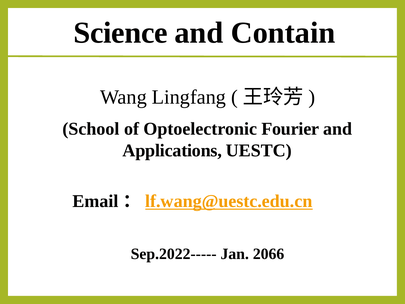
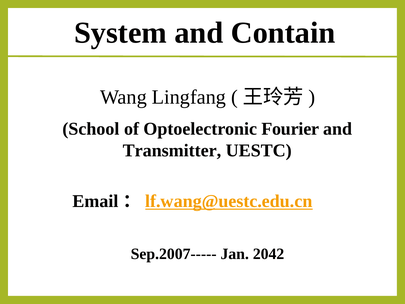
Science: Science -> System (120, 33)
Applications: Applications -> Transmitter (172, 150)
Sep.2022-----: Sep.2022----- -> Sep.2007----- (174, 254)
2066: 2066 -> 2042 (269, 254)
